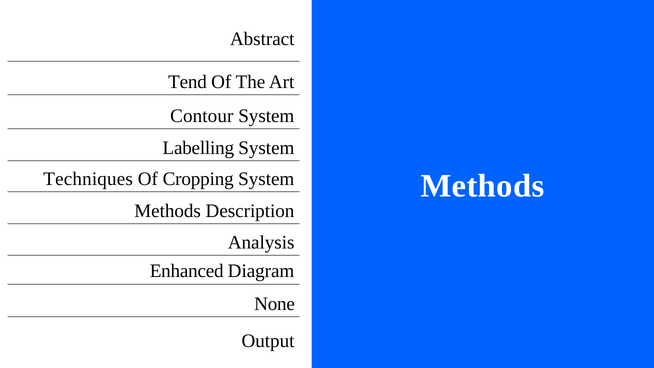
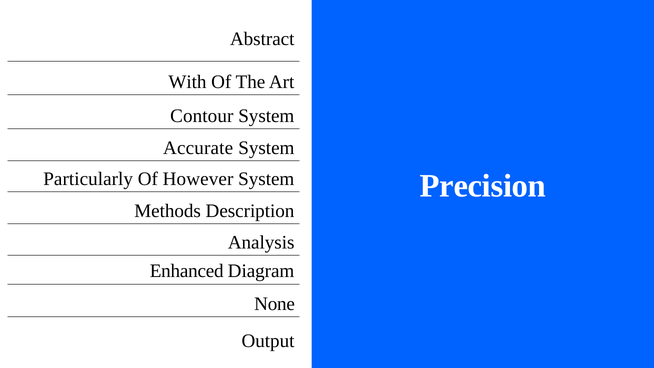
Tend: Tend -> With (187, 82)
Labelling: Labelling -> Accurate (198, 148)
Techniques: Techniques -> Particularly (88, 179)
Cropping: Cropping -> However (198, 179)
Methods: Methods -> Precision (483, 186)
